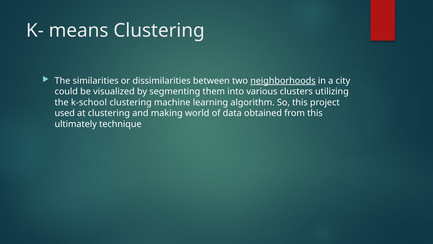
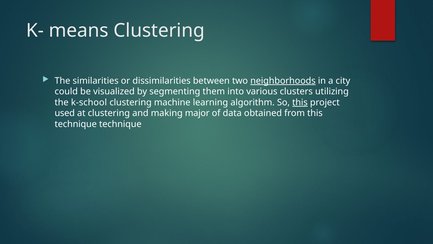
this underline: none -> present (300, 102)
world: world -> major (197, 113)
ultimately: ultimately -> technique (76, 124)
